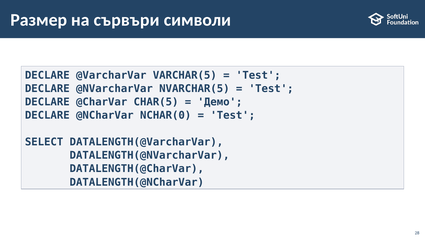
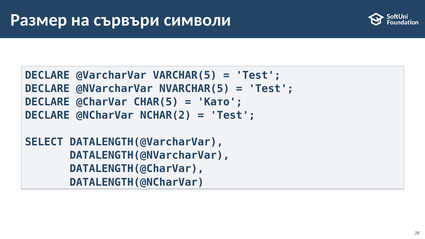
Демо: Демо -> Като (220, 102)
NCHAR(0: NCHAR(0 -> NCHAR(2 (166, 115)
